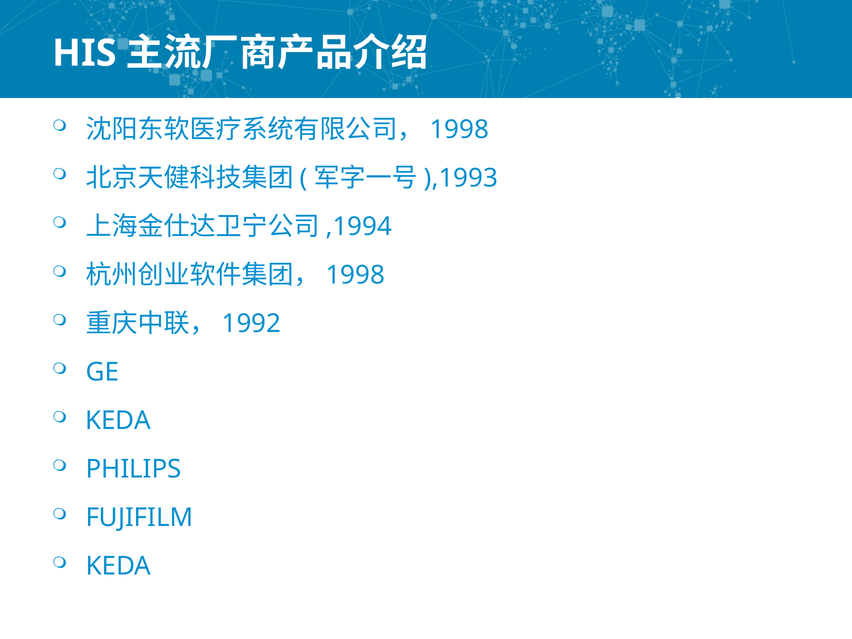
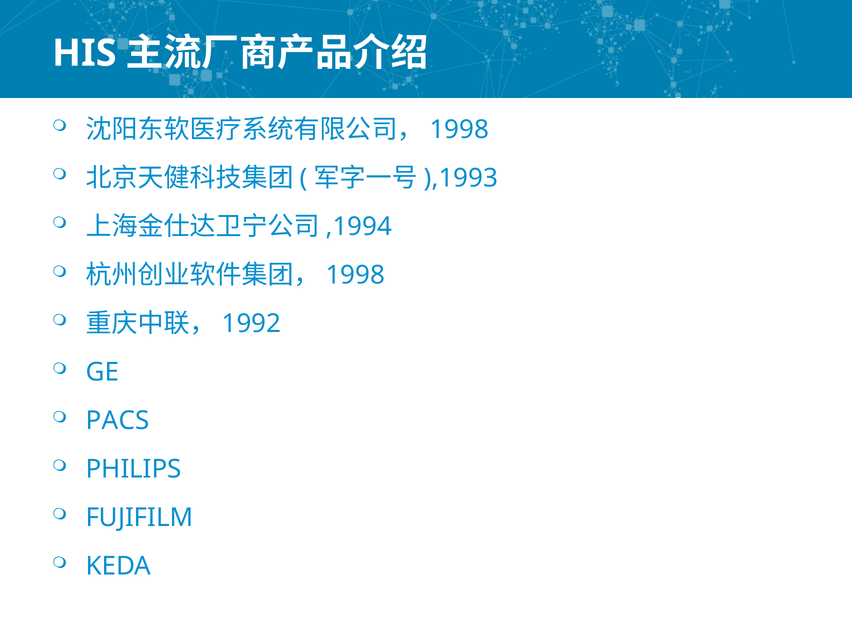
KEDA: KEDA -> PACS (118, 421)
